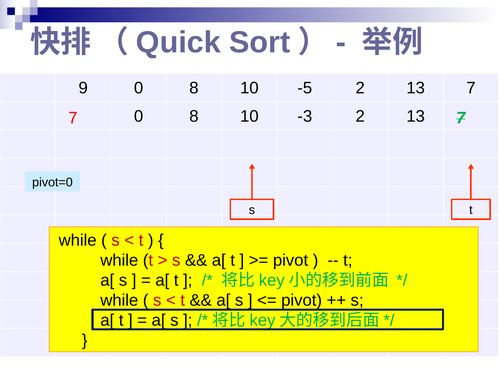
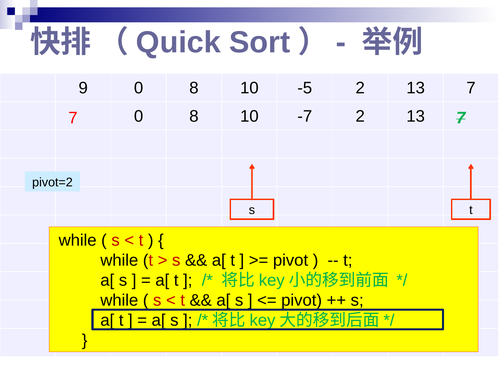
-3: -3 -> -7 (305, 116)
pivot=0: pivot=0 -> pivot=2 (52, 182)
